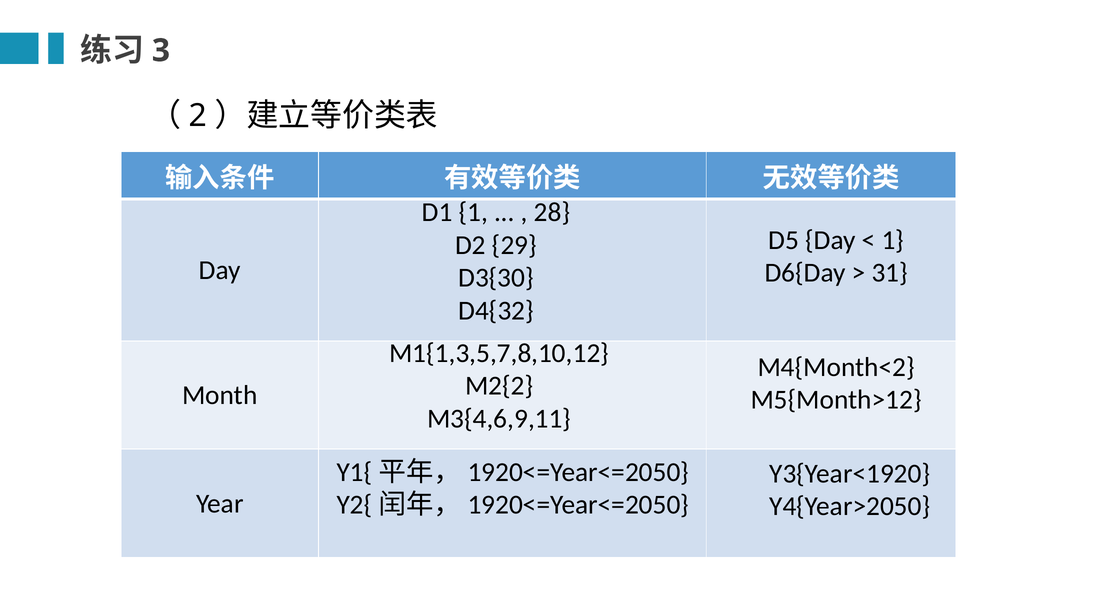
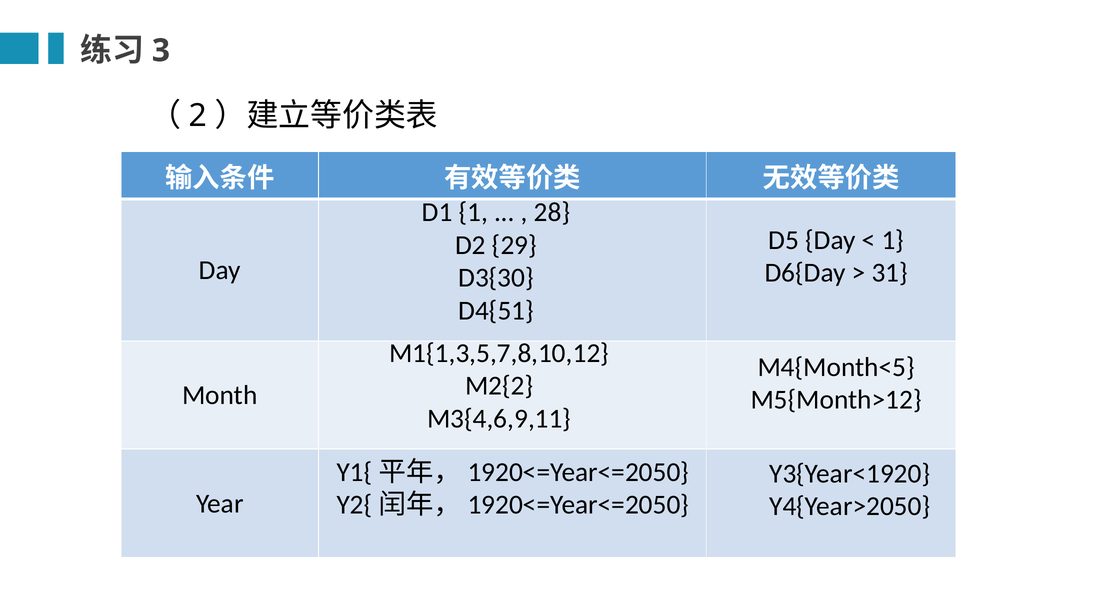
D4{32: D4{32 -> D4{51 (496, 311)
M4{Month<2: M4{Month<2 -> M4{Month<5 (836, 367)
